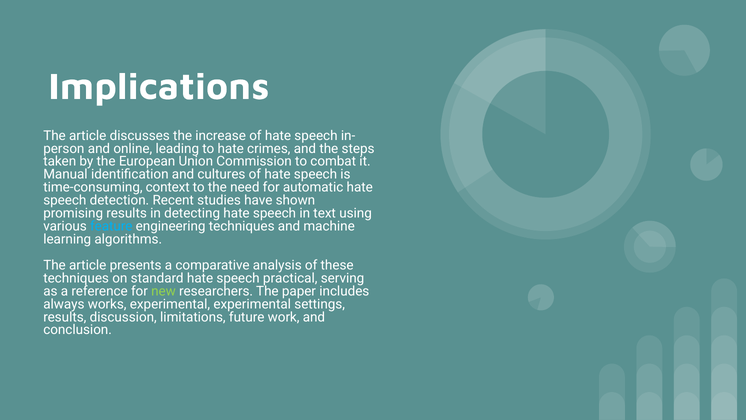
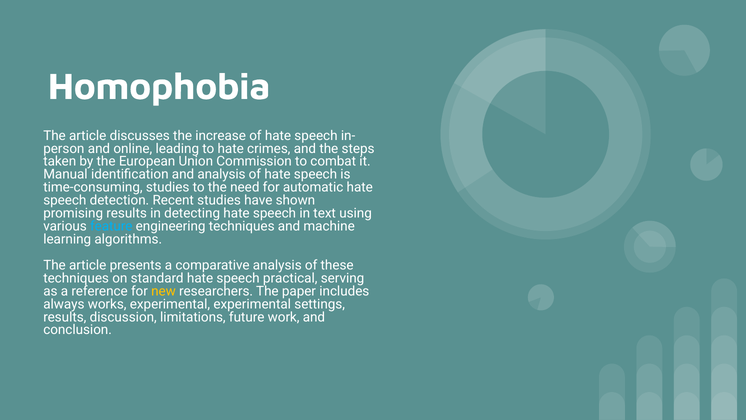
Implications: Implications -> Homophobia (159, 86)
and cultures: cultures -> analysis (222, 174)
time-consuming context: context -> studies (168, 187)
new colour: light green -> yellow (164, 291)
